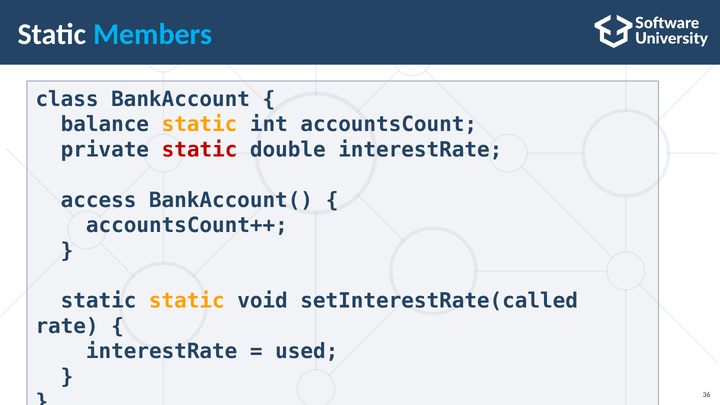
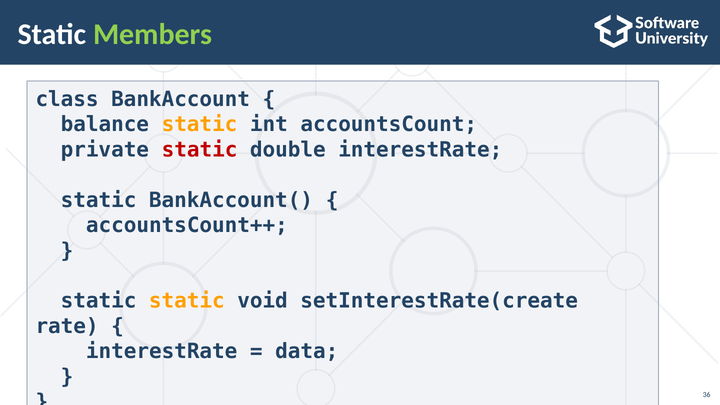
Members colour: light blue -> light green (153, 34)
access: access -> static (99, 200)
setInterestRate(called: setInterestRate(called -> setInterestRate(create (439, 301)
used: used -> data (307, 351)
